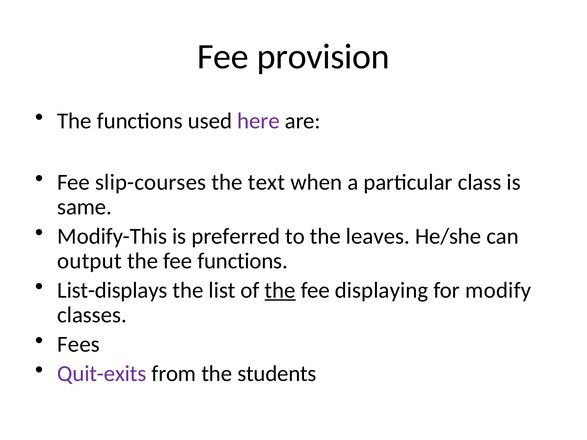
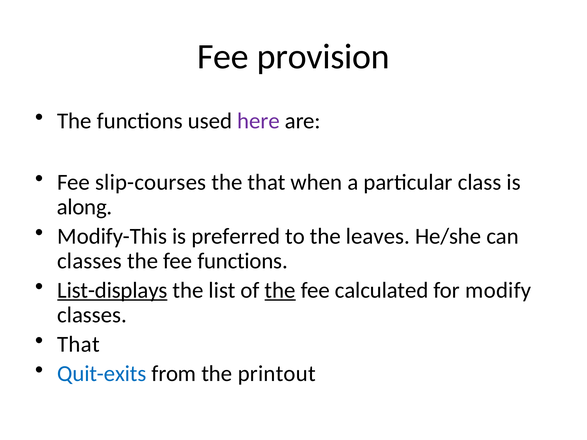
the text: text -> that (267, 182)
same: same -> along (85, 207)
output: output -> classes (90, 261)
List-displays underline: none -> present (112, 290)
displaying: displaying -> calculated (382, 290)
Fees: Fees -> That (78, 344)
Quit-exits colour: purple -> blue (102, 374)
students: students -> printout (277, 374)
